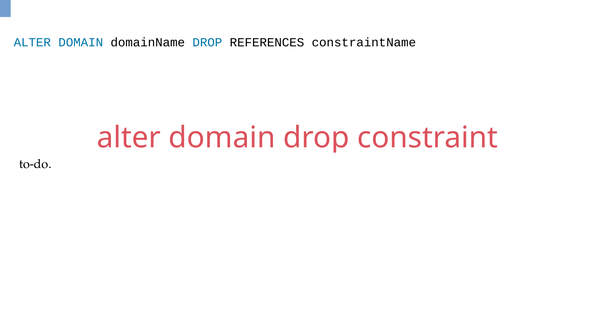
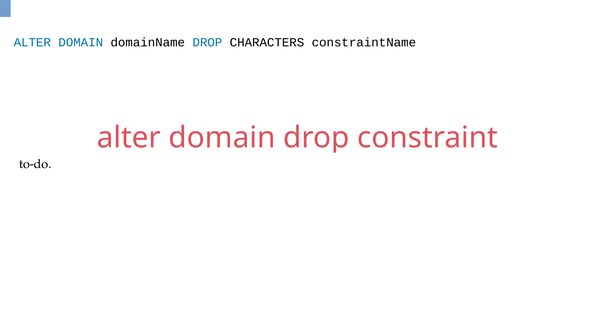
REFERENCES: REFERENCES -> CHARACTERS (267, 42)
